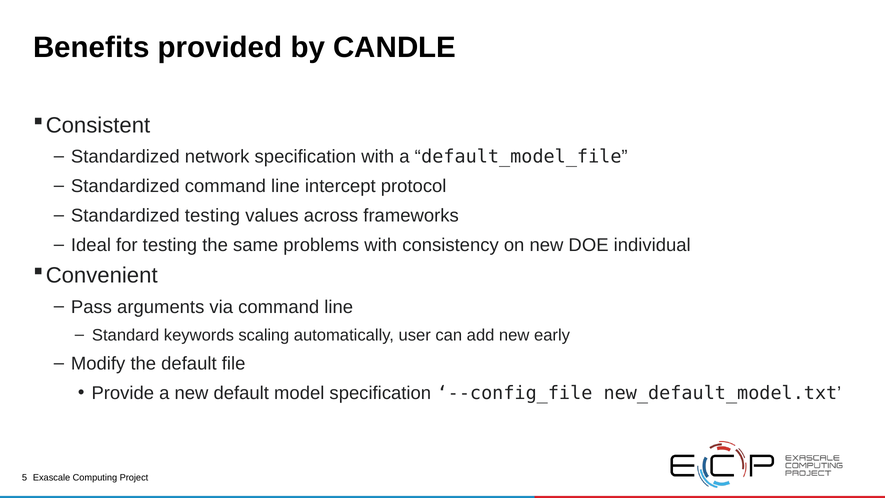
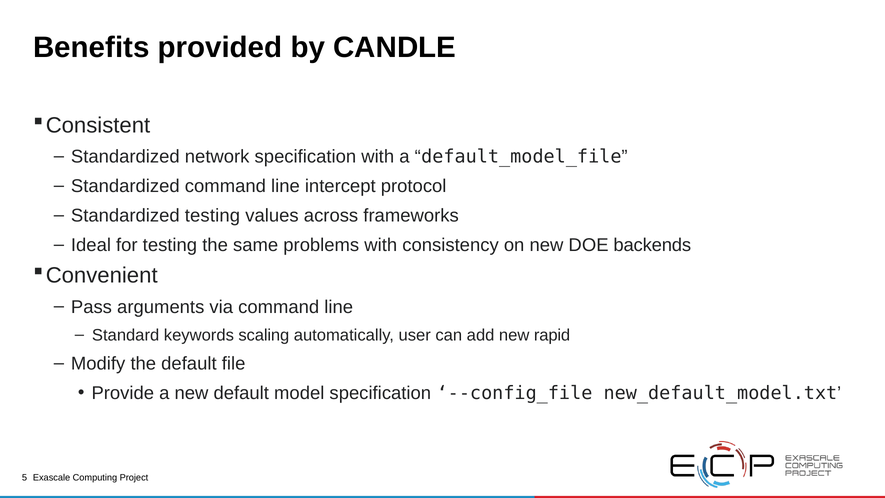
individual: individual -> backends (652, 245)
early: early -> rapid (552, 335)
